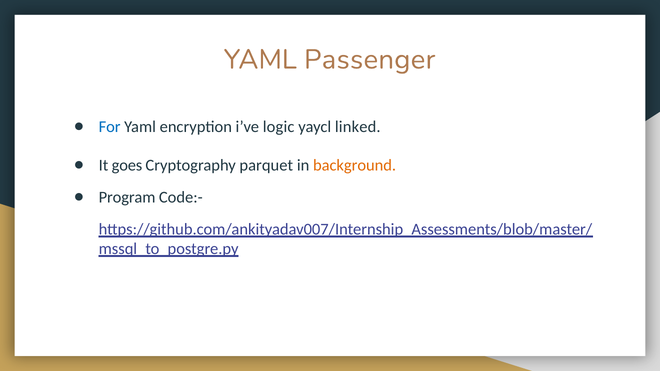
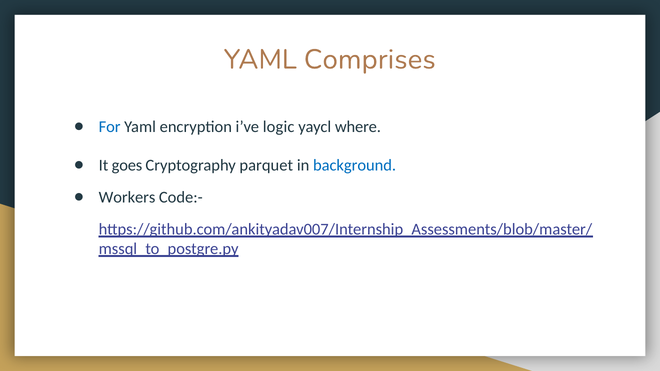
Passenger: Passenger -> Comprises (370, 60)
linked: linked -> where (358, 127)
background colour: orange -> blue (355, 166)
Program: Program -> Workers (127, 197)
